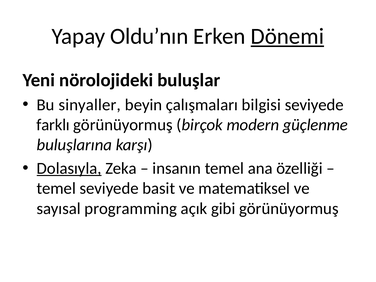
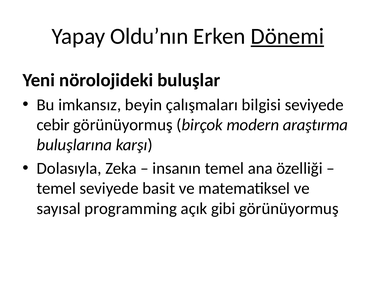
sinyaller: sinyaller -> imkansız (90, 105)
farklı: farklı -> cebir (53, 125)
güçlenme: güçlenme -> araştırma (315, 125)
Dolasıyla underline: present -> none (69, 168)
